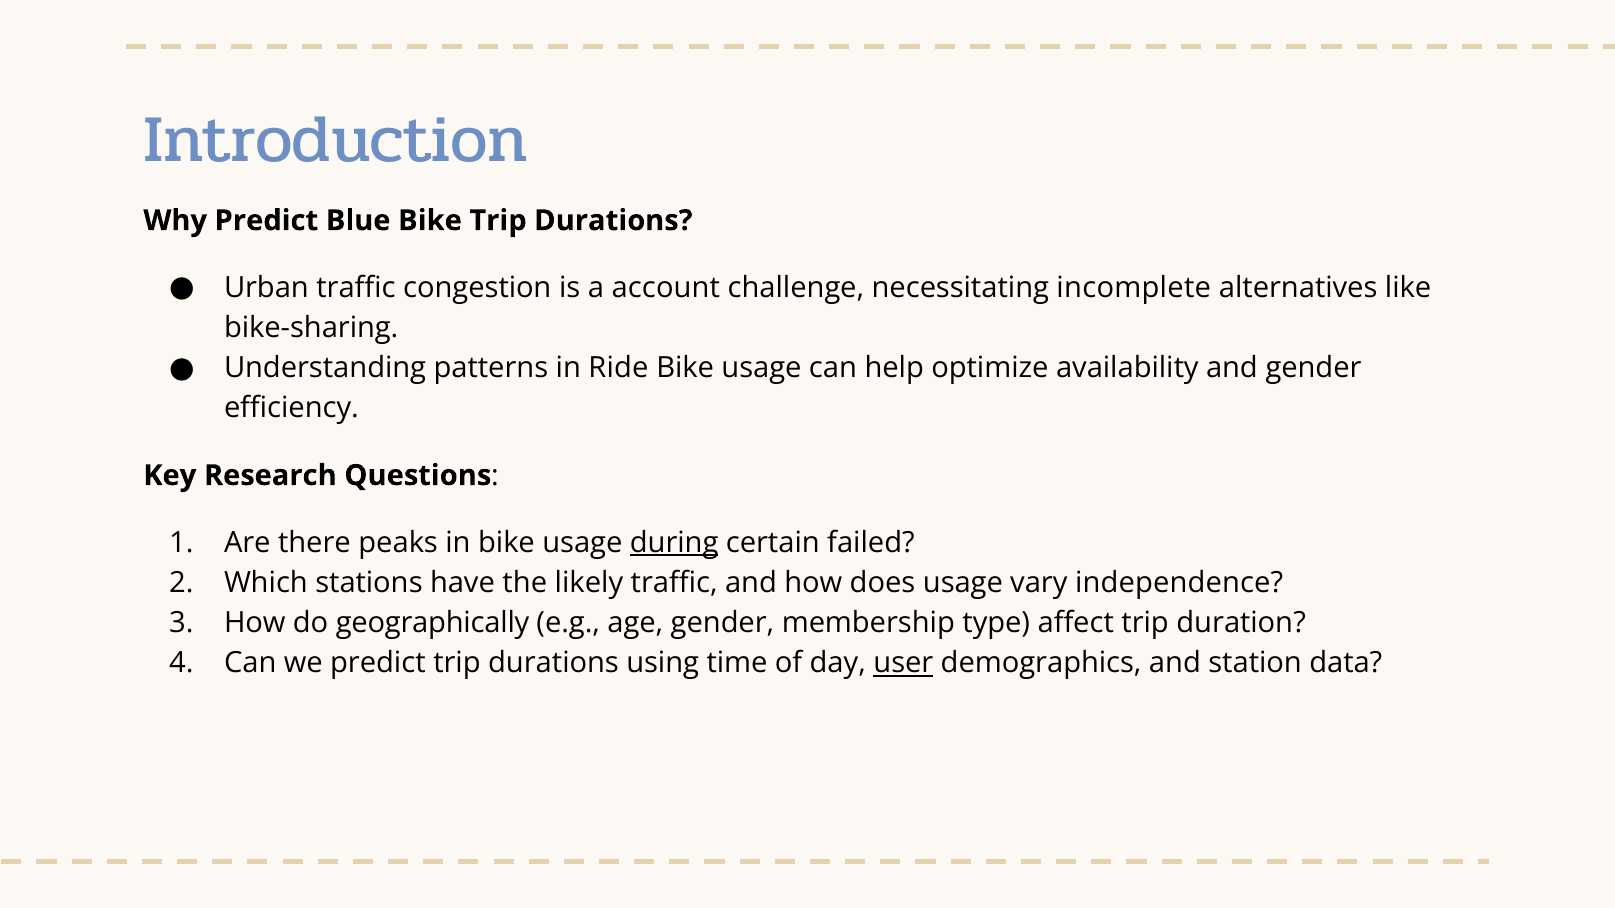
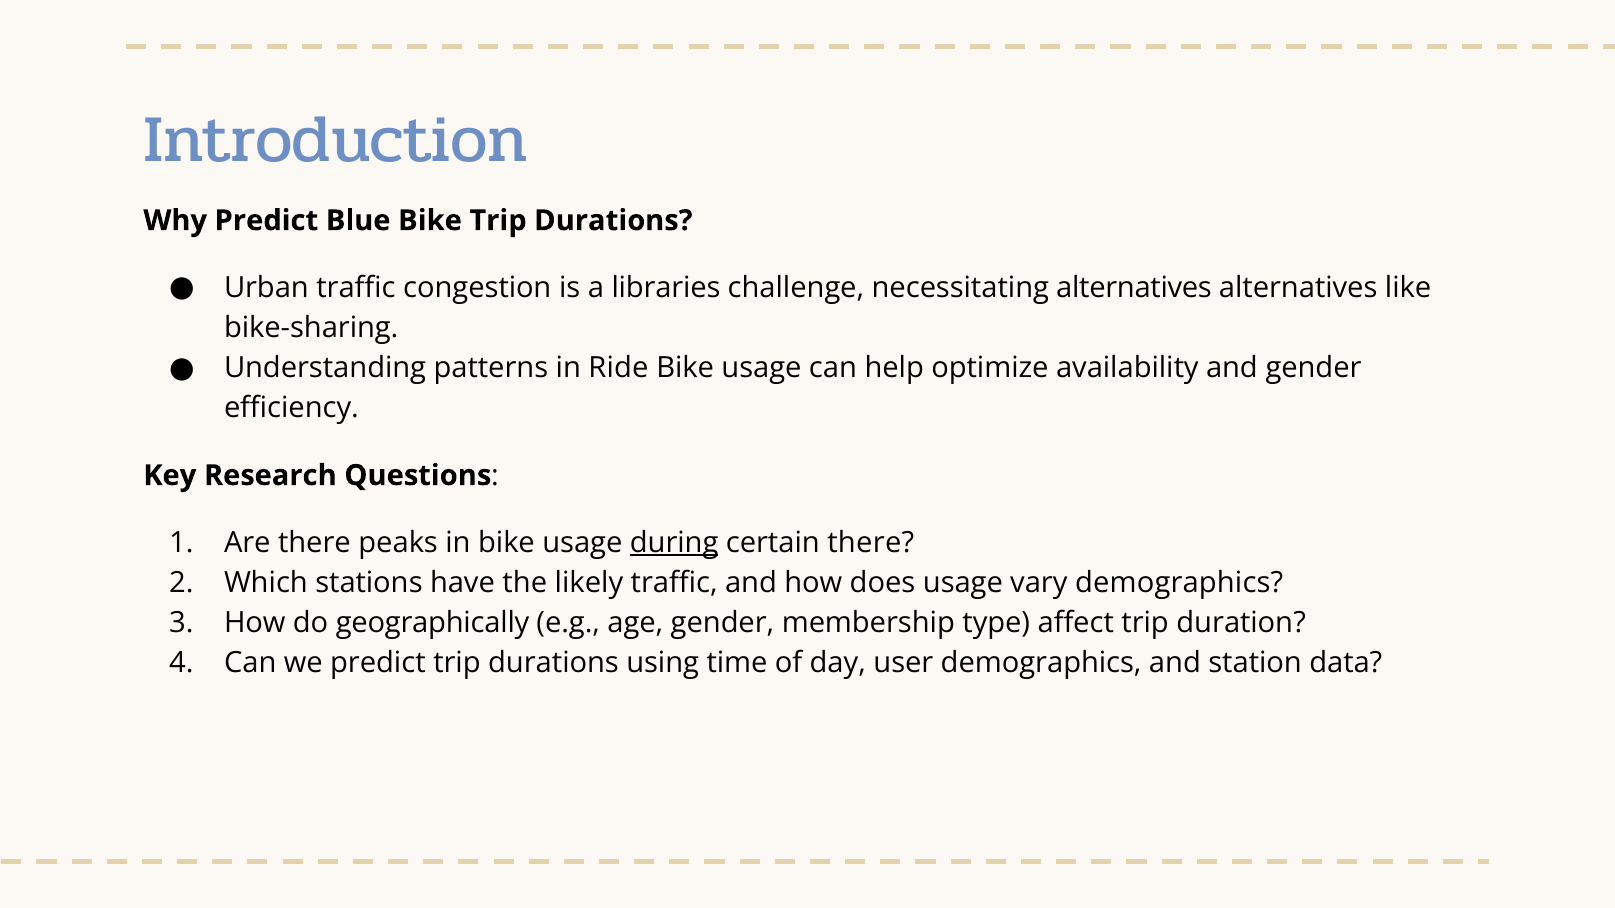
account: account -> libraries (666, 288)
necessitating incomplete: incomplete -> alternatives (1134, 288)
certain failed: failed -> there (871, 543)
vary independence: independence -> demographics (1179, 583)
user underline: present -> none (903, 664)
